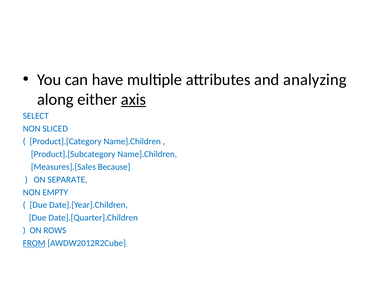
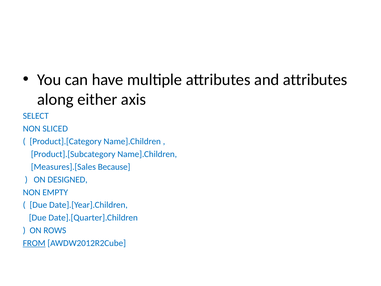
and analyzing: analyzing -> attributes (315, 80)
axis underline: present -> none (133, 99)
SEPARATE: SEPARATE -> DESIGNED (68, 179)
